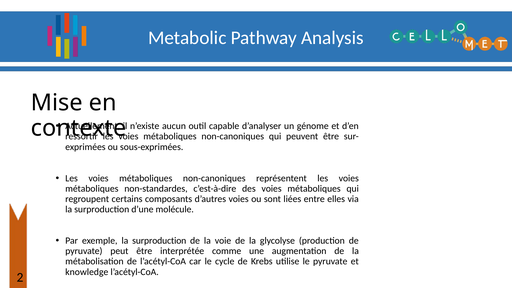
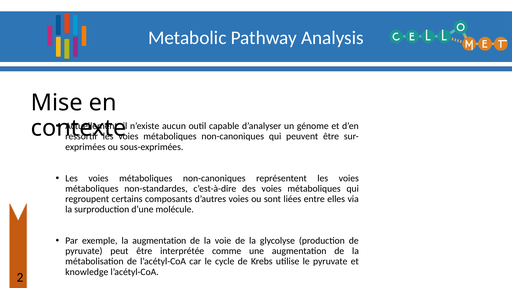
exemple la surproduction: surproduction -> augmentation (159, 241)
